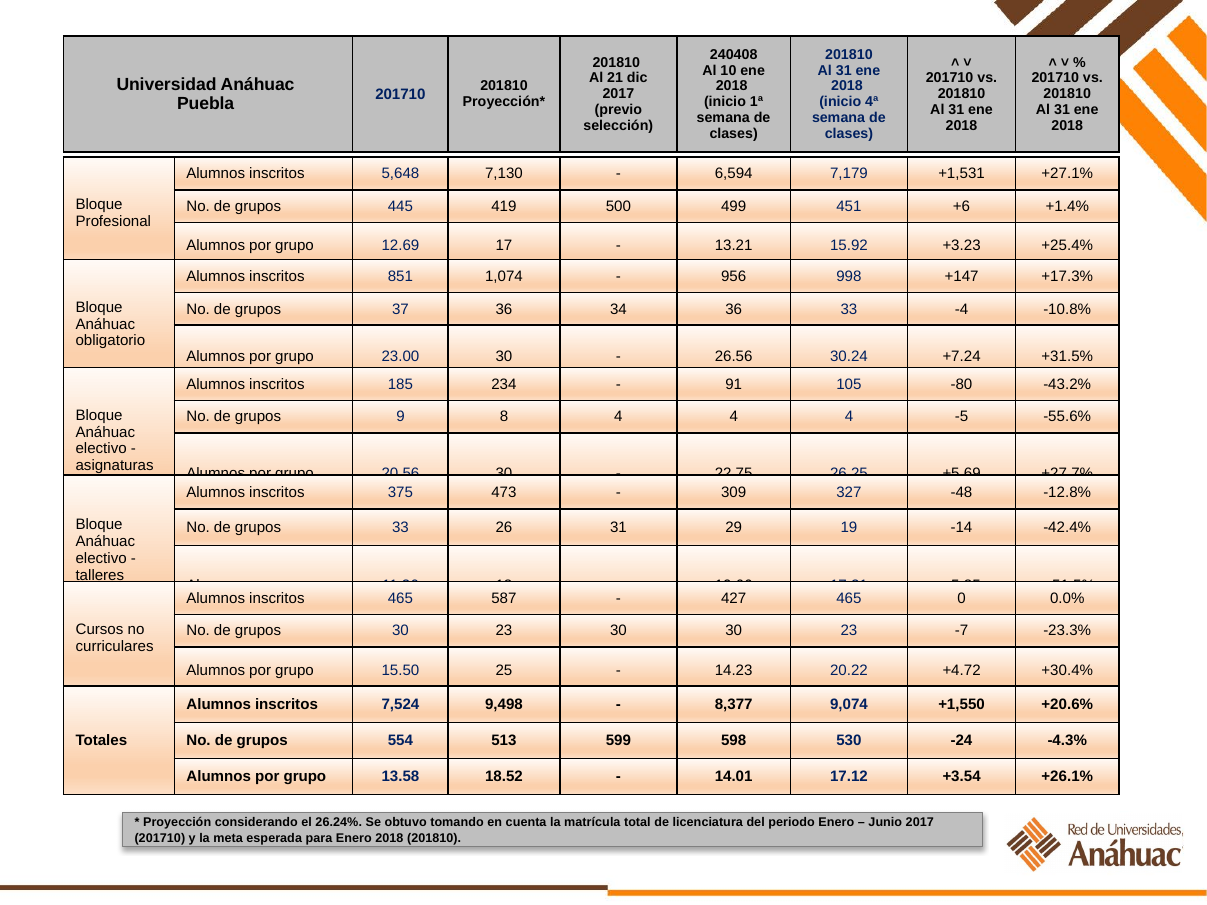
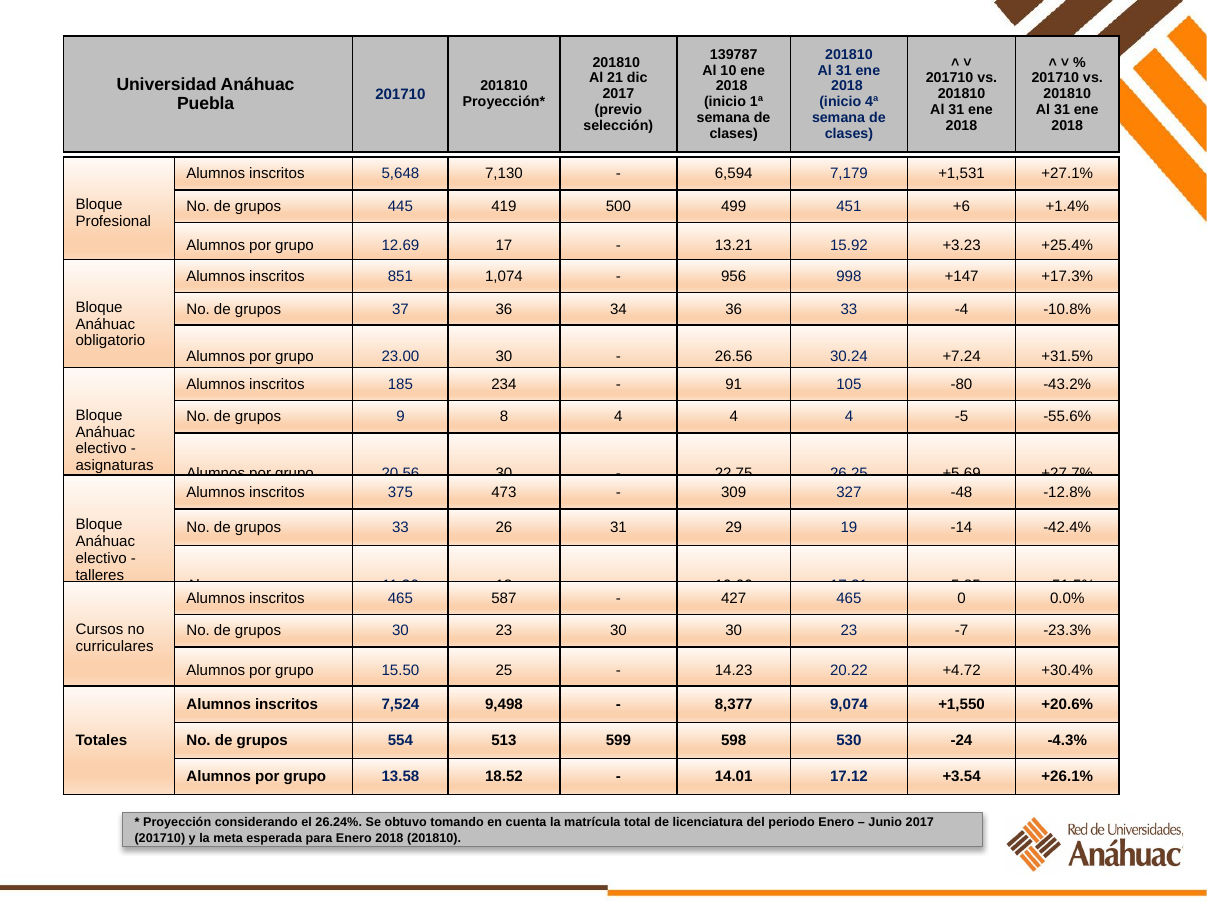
240408: 240408 -> 139787 (734, 54)
